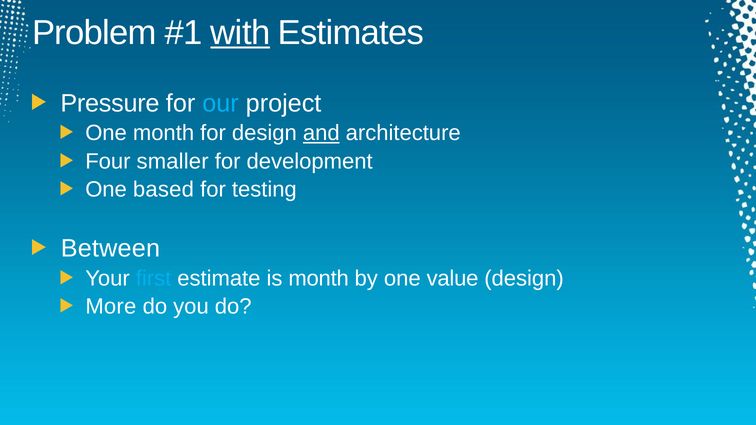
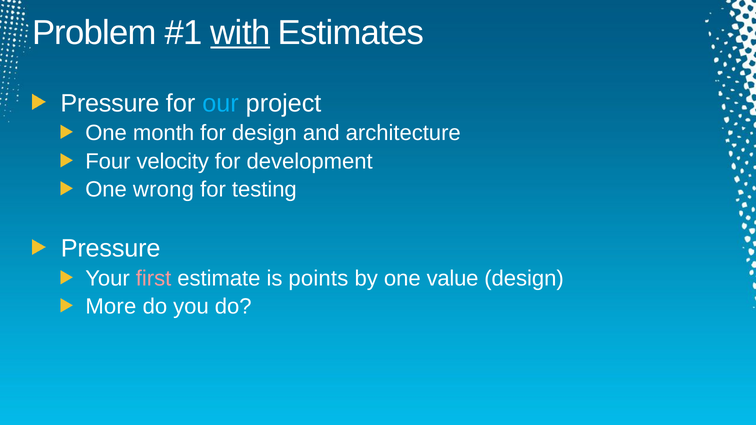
and underline: present -> none (321, 133)
smaller: smaller -> velocity (173, 162)
based: based -> wrong (163, 190)
Between: Between -> Pressure (111, 249)
first colour: light blue -> pink (154, 279)
is month: month -> points (318, 279)
